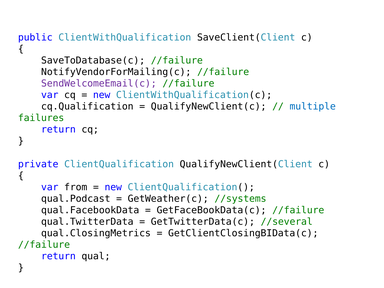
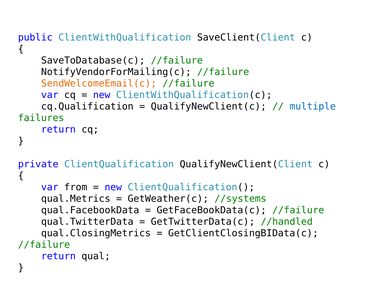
SendWelcomeEmail(c colour: purple -> orange (99, 83)
qual.Podcast: qual.Podcast -> qual.Metrics (76, 199)
//several: //several -> //handled (287, 222)
